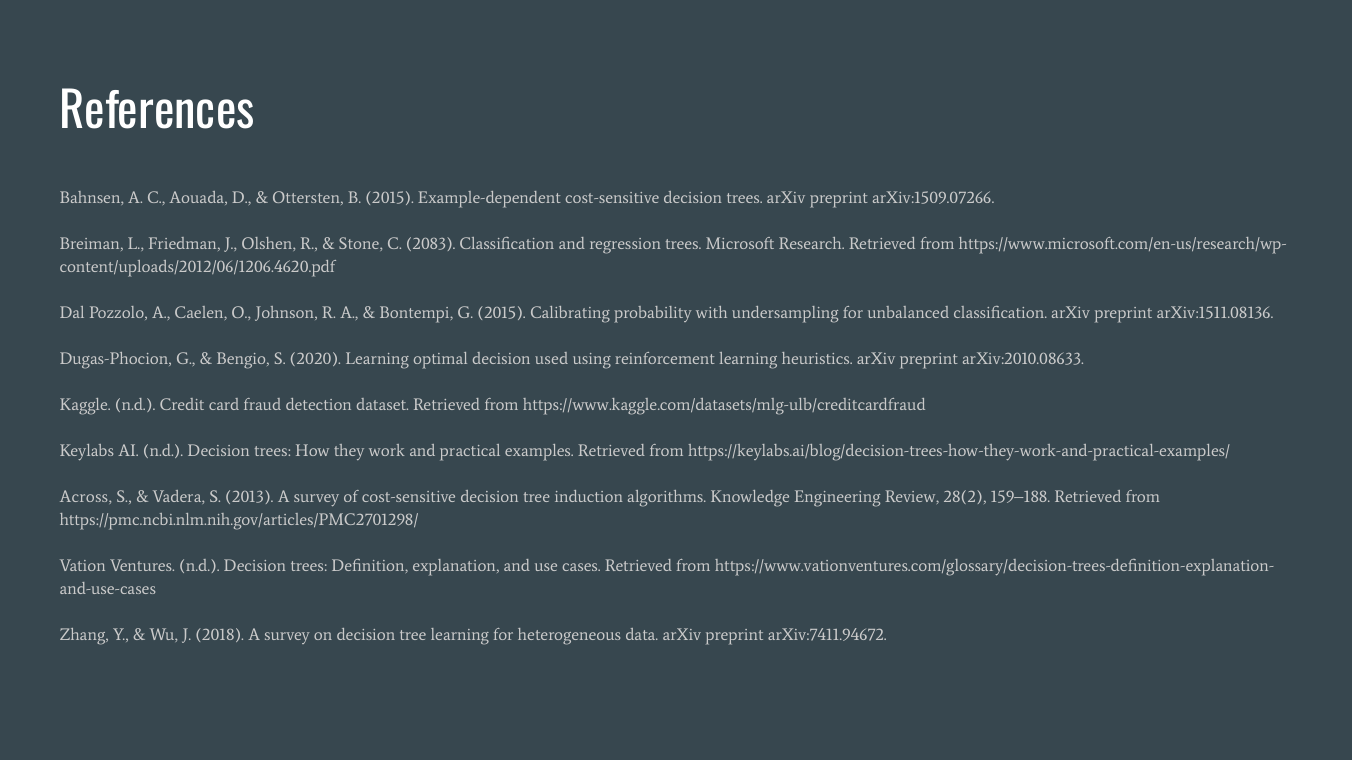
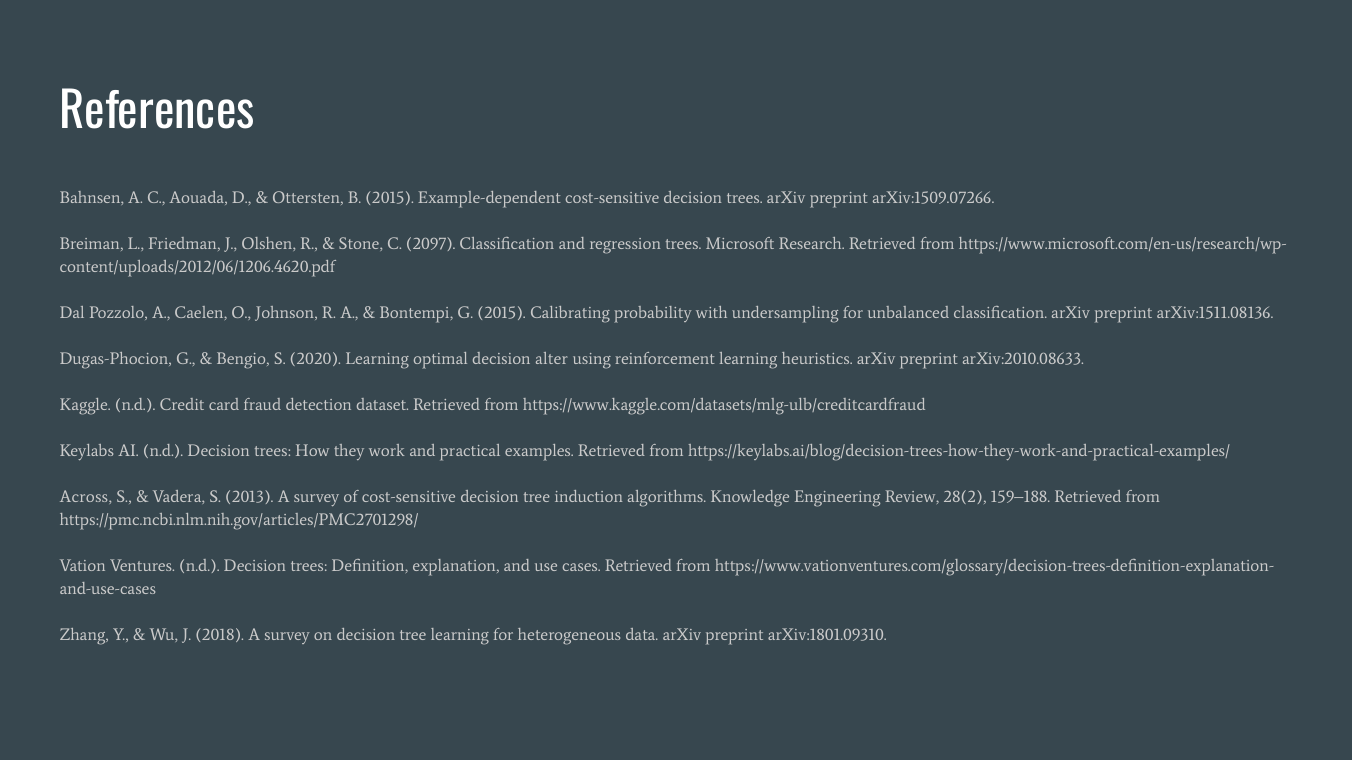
2083: 2083 -> 2097 (431, 244)
used: used -> alter (552, 359)
arXiv:7411.94672: arXiv:7411.94672 -> arXiv:1801.09310 (827, 635)
